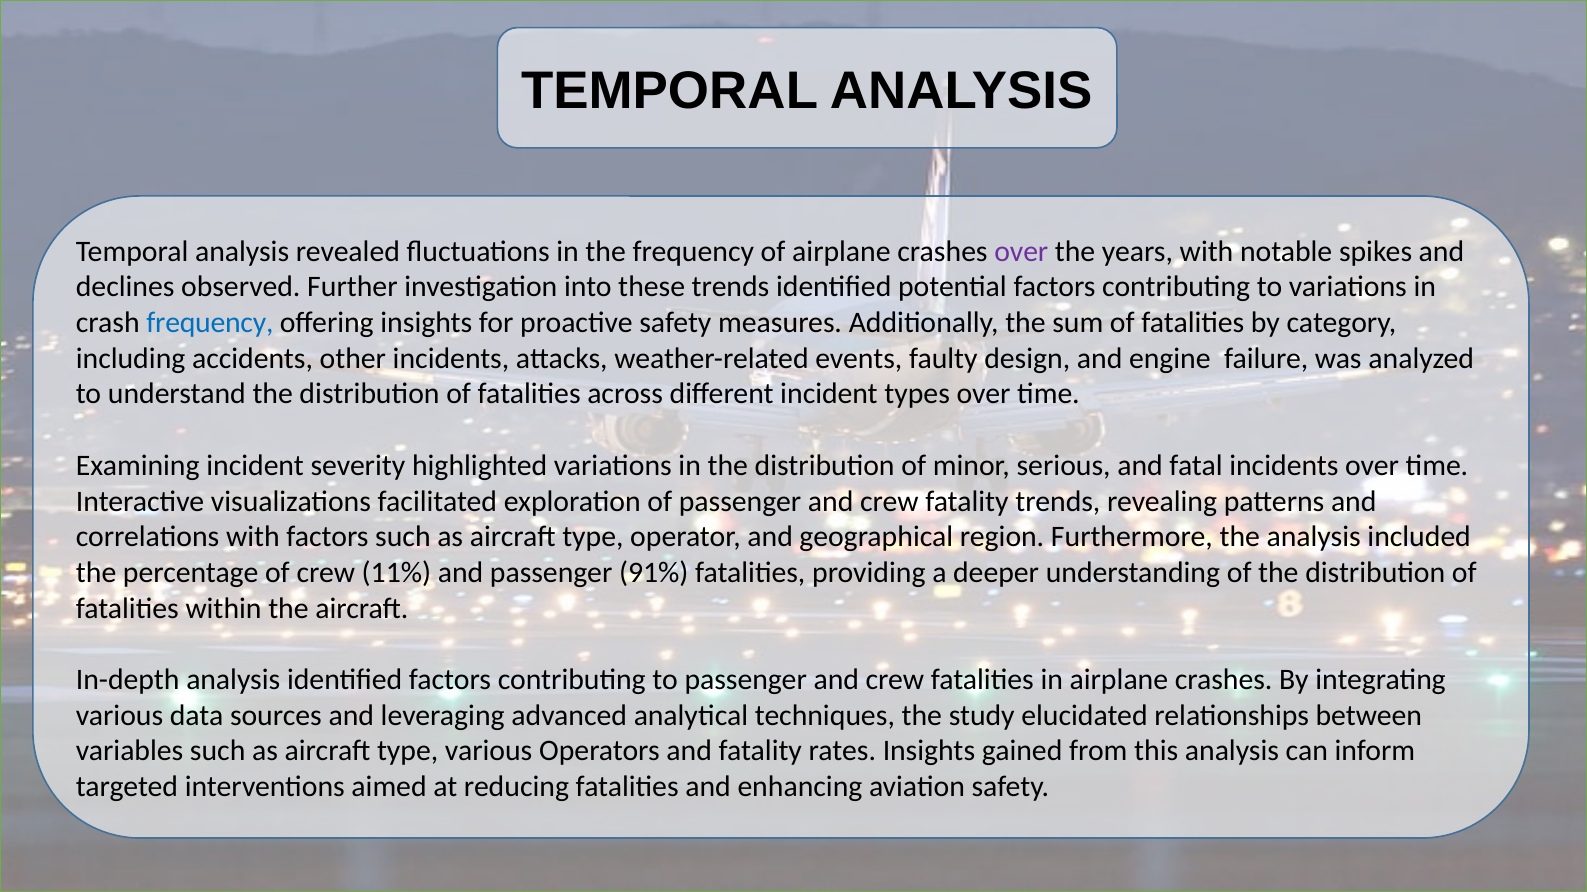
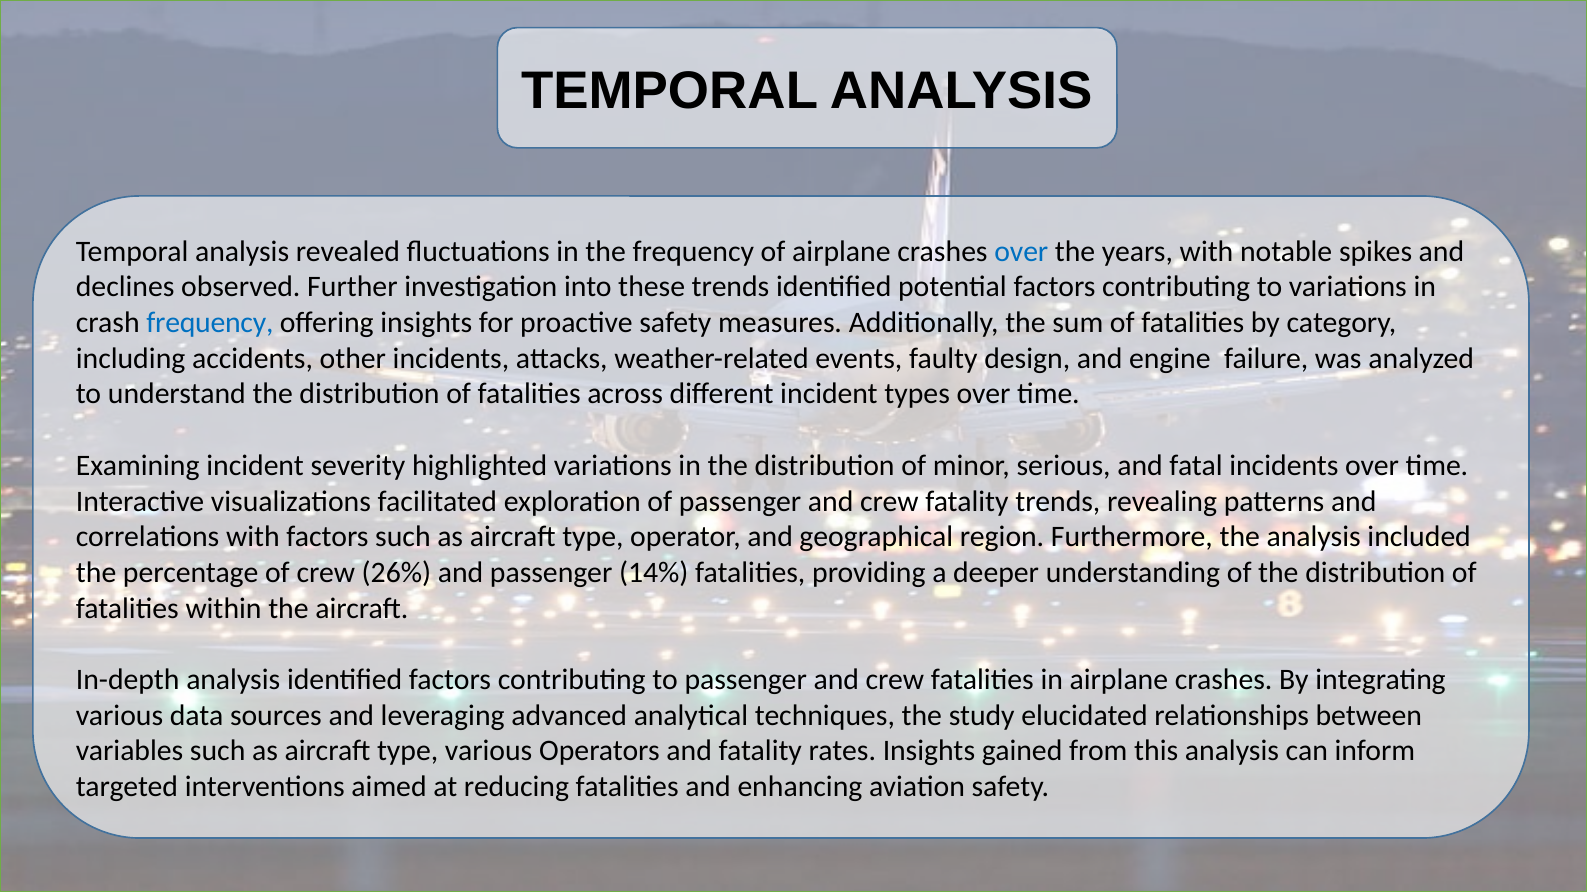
over colour: purple -> blue (1021, 252)
11%: 11% -> 26% (396, 573)
91%: 91% -> 14% (654, 573)
